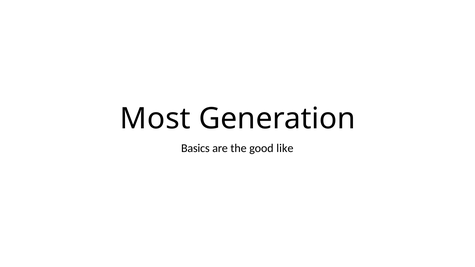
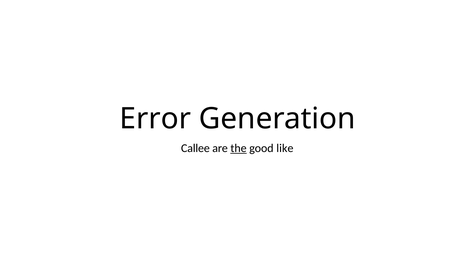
Most: Most -> Error (155, 119)
Basics: Basics -> Callee (195, 148)
the underline: none -> present (239, 148)
